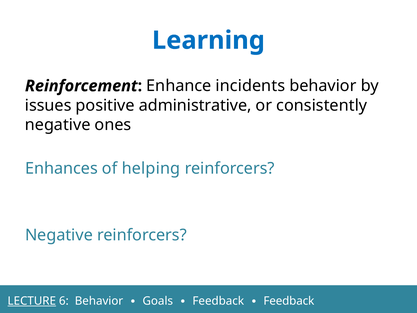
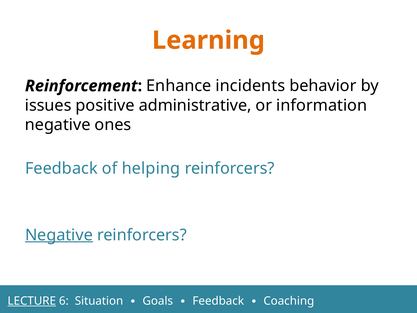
Learning colour: blue -> orange (208, 40)
consistently: consistently -> information (322, 105)
Enhances: Enhances -> Feedback (61, 168)
Negative underline: none -> present (59, 235)
6 Behavior: Behavior -> Situation (99, 301)
Feedback Feedback: Feedback -> Coaching (289, 301)
